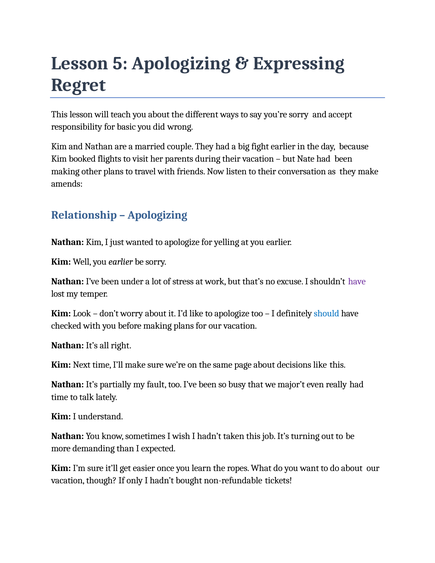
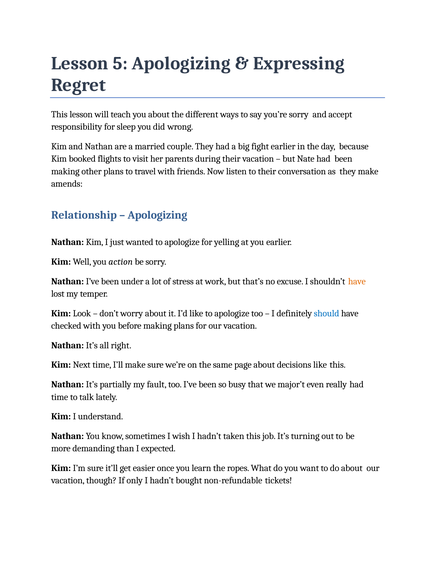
basic: basic -> sleep (126, 127)
Well you earlier: earlier -> action (121, 262)
have colour: purple -> orange (357, 281)
